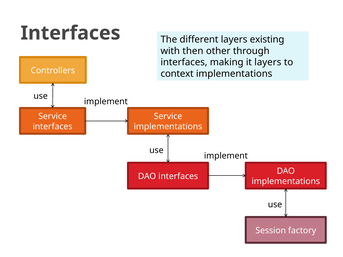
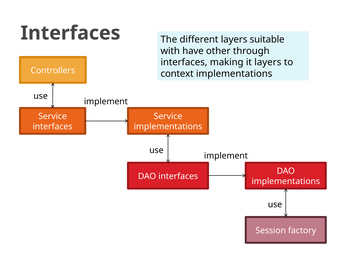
existing: existing -> suitable (267, 39)
then: then -> have (193, 51)
